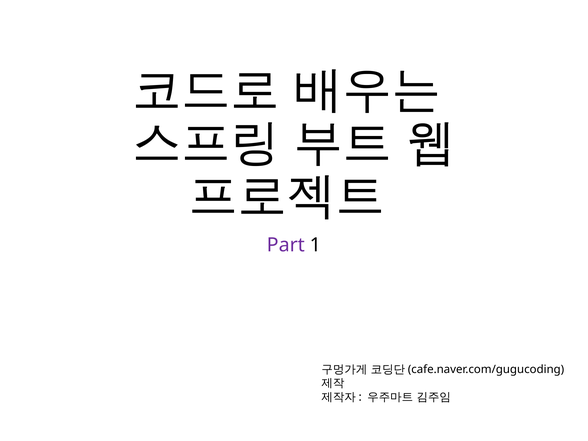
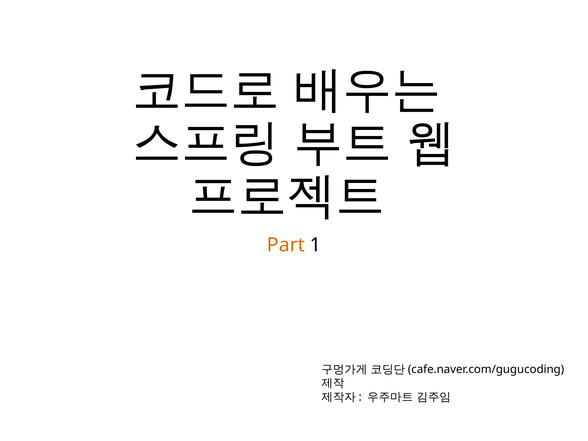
Part colour: purple -> orange (286, 245)
